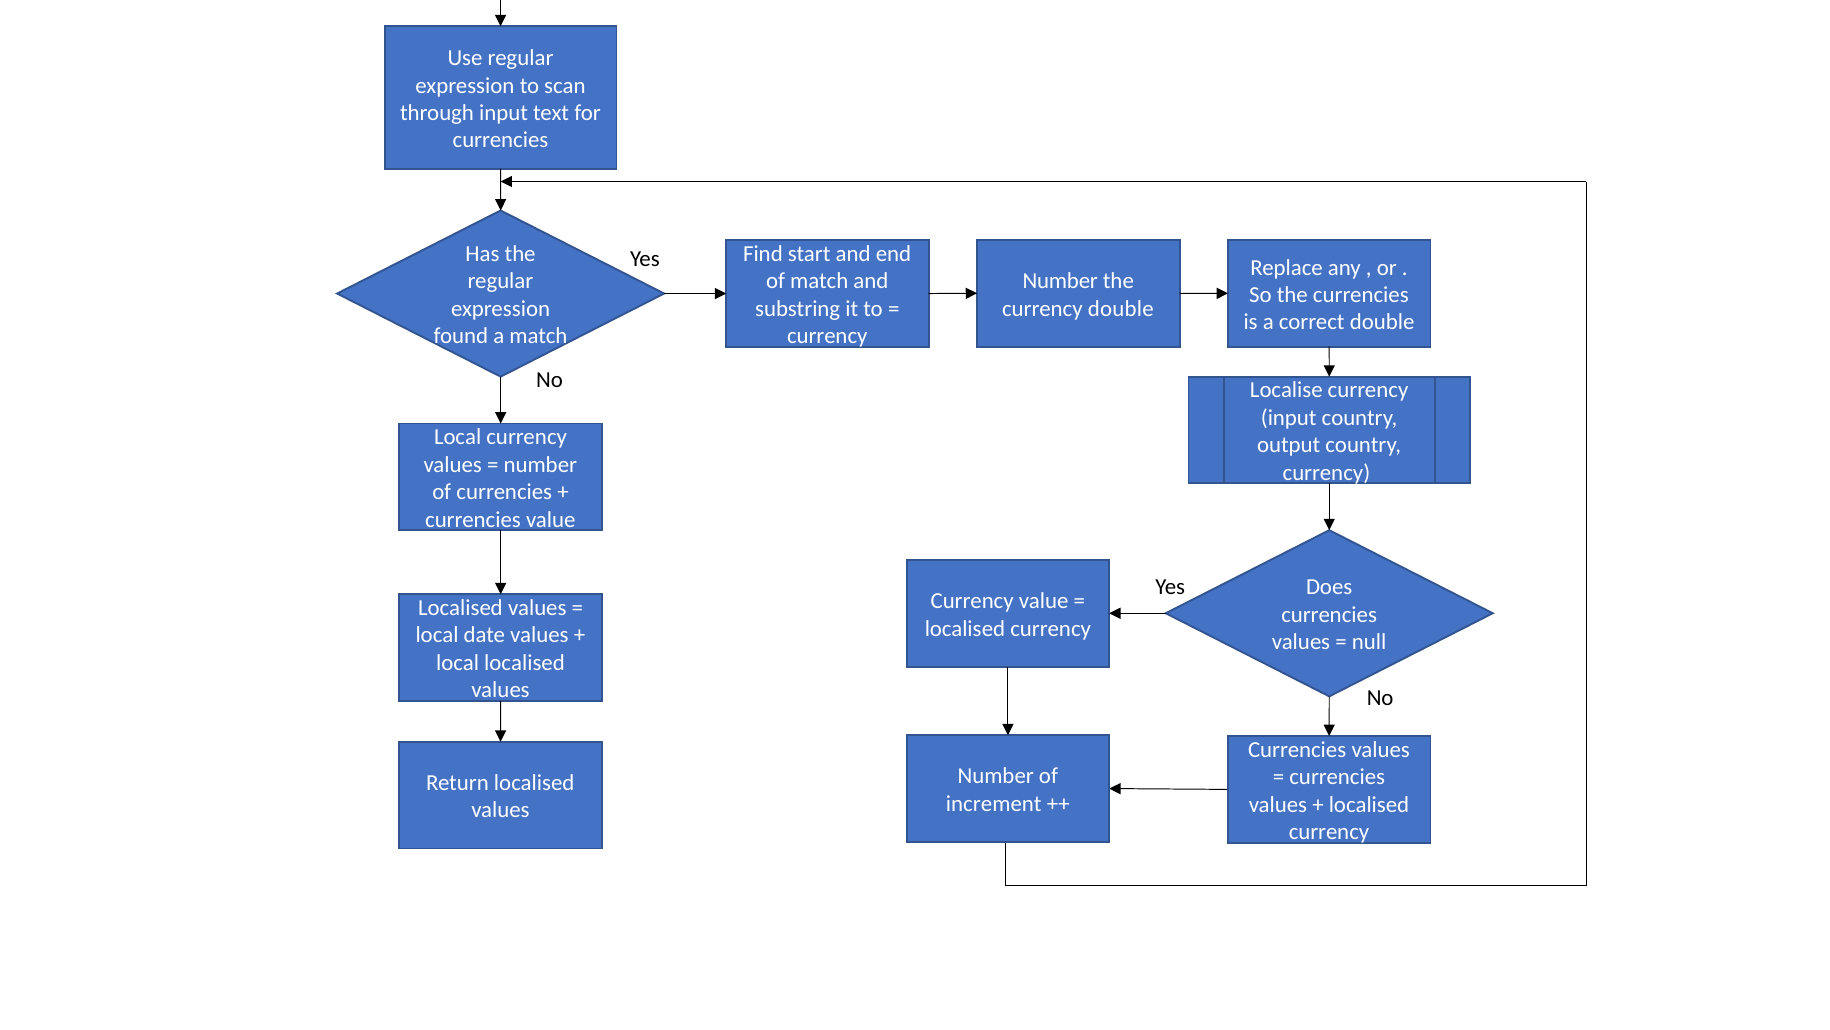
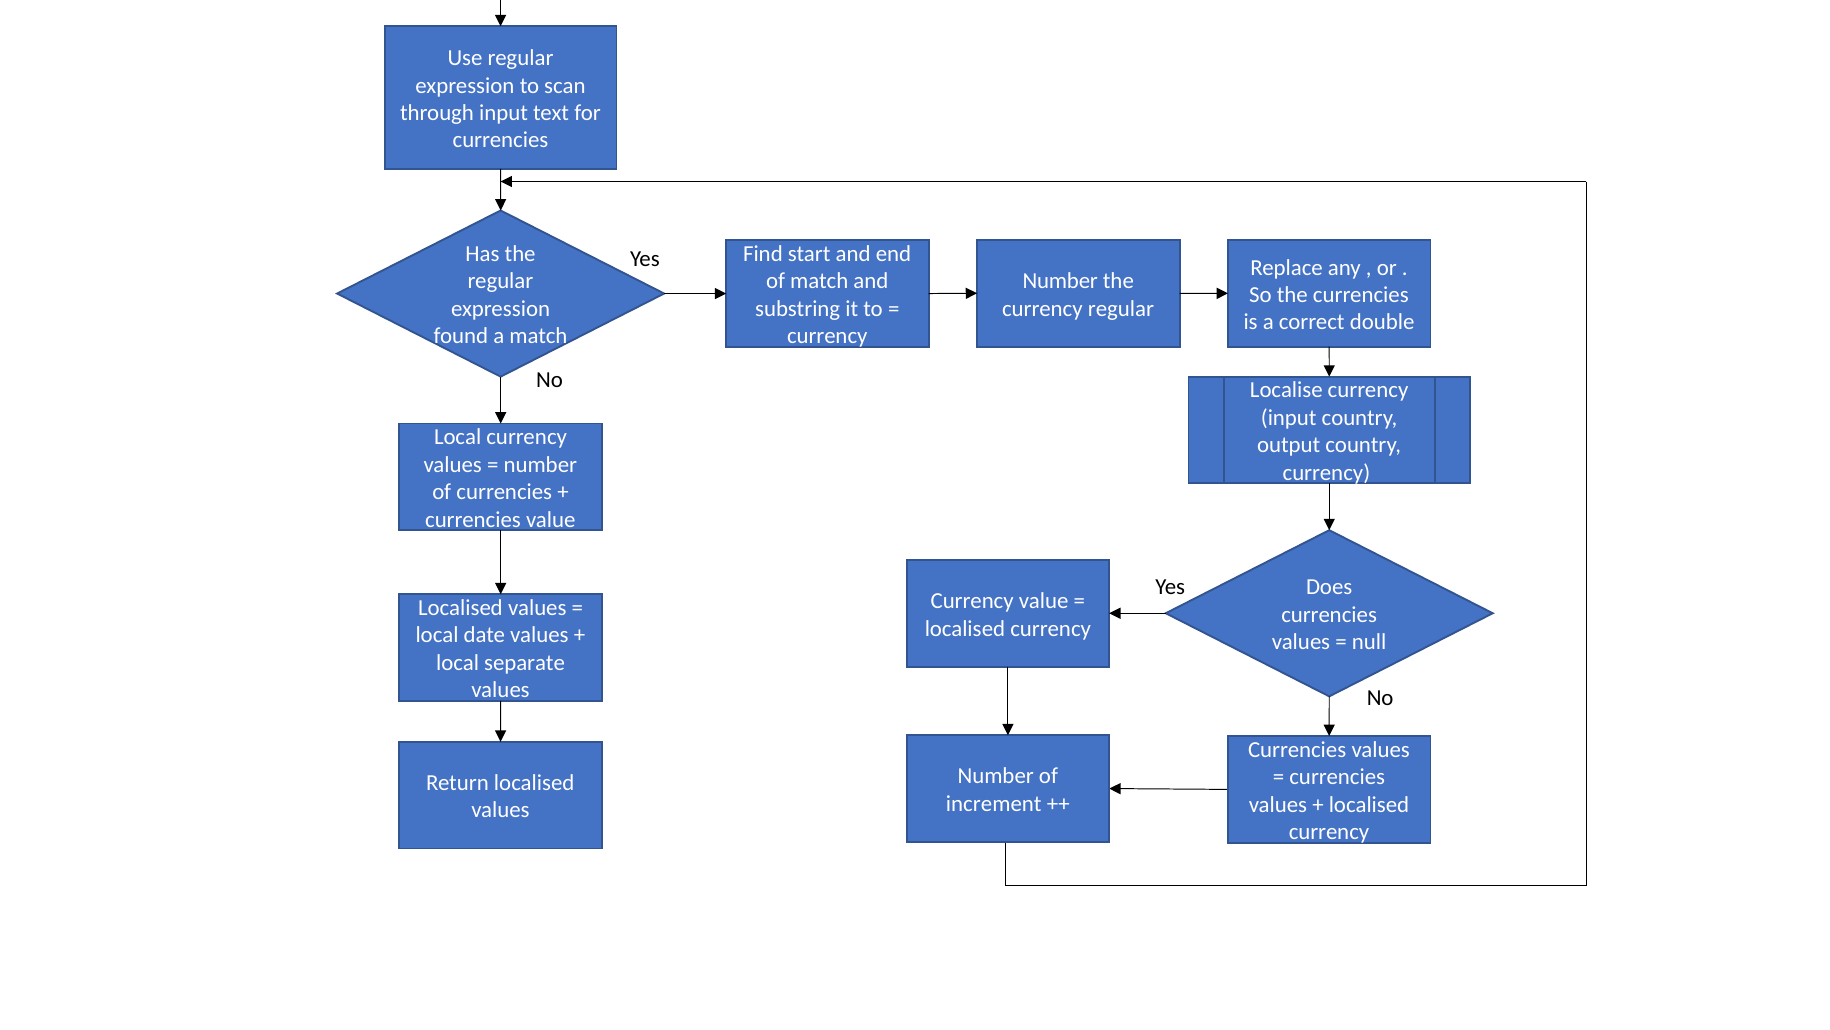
currency double: double -> regular (1121, 308)
local localised: localised -> separate (525, 662)
